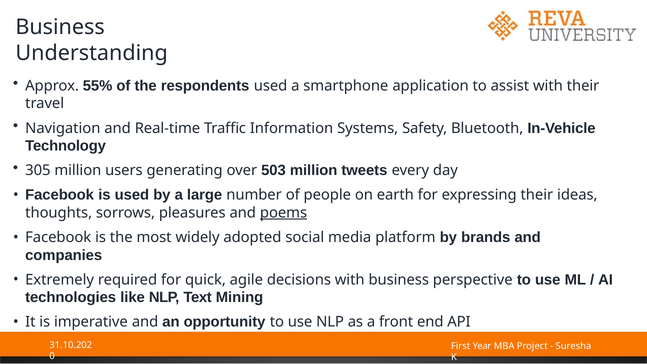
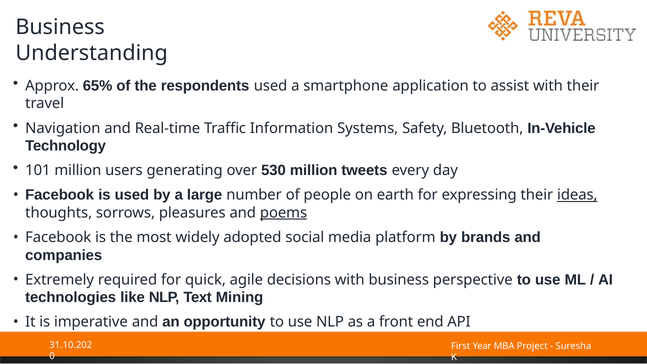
55%: 55% -> 65% (98, 86)
305: 305 -> 101 (38, 170)
503: 503 -> 530 (273, 170)
ideas underline: none -> present (577, 195)
